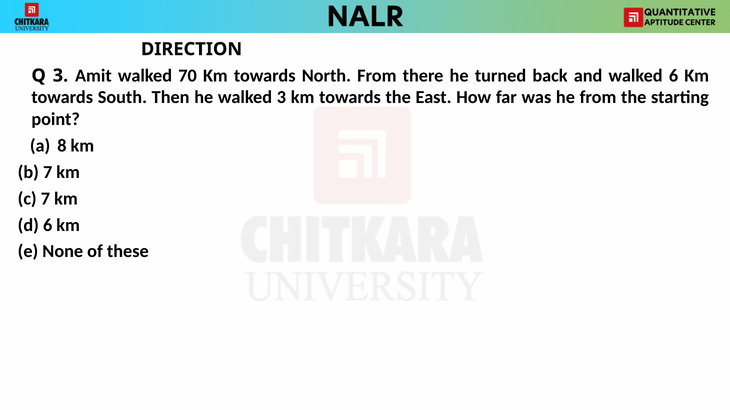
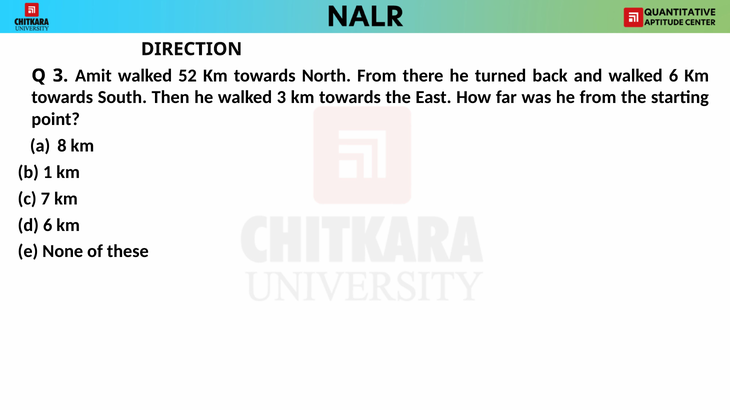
70: 70 -> 52 (188, 76)
b 7: 7 -> 1 (48, 172)
